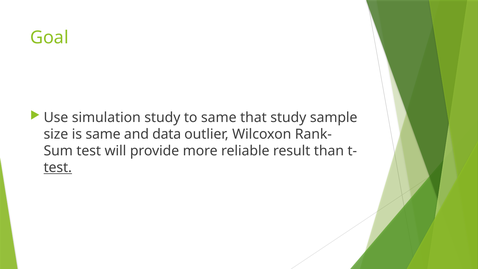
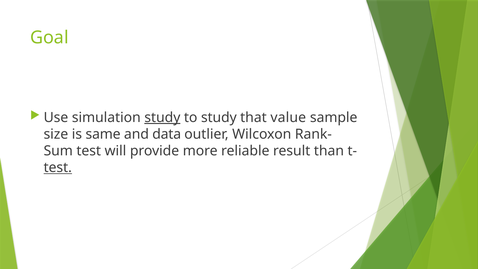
study underline: none -> present (162, 117)
to same: same -> study (219, 117)
that study: study -> value (288, 117)
